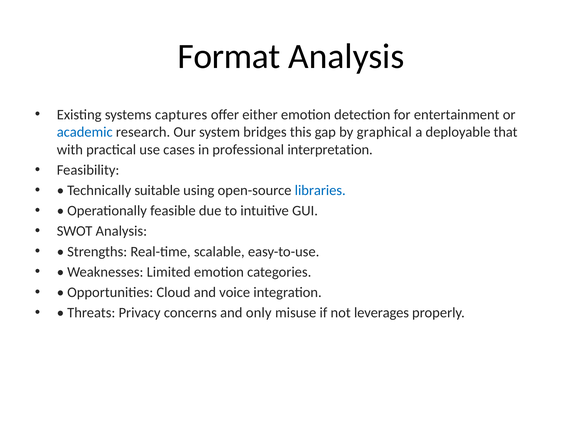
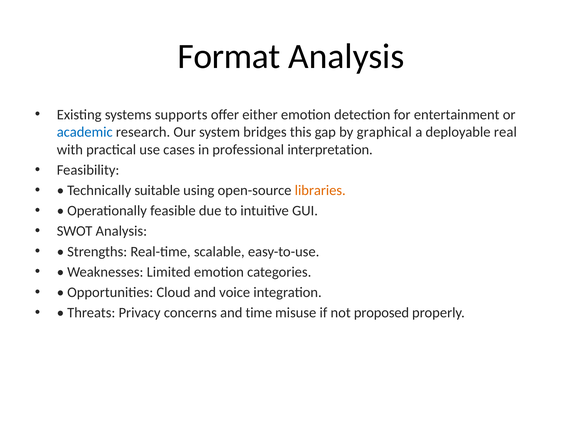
captures: captures -> supports (181, 115)
that: that -> real (505, 132)
libraries colour: blue -> orange (320, 190)
only: only -> time (259, 312)
leverages: leverages -> proposed (382, 312)
